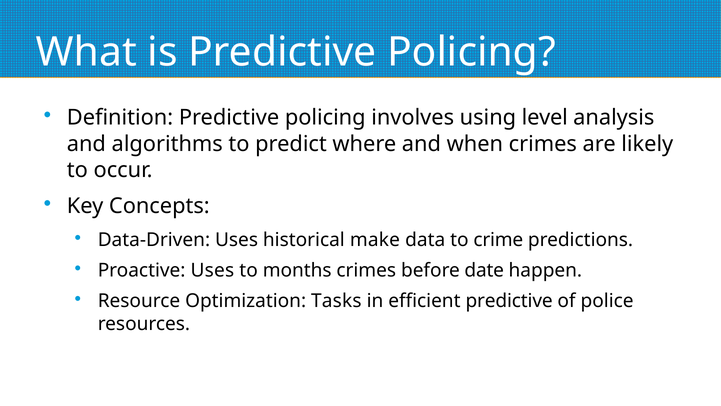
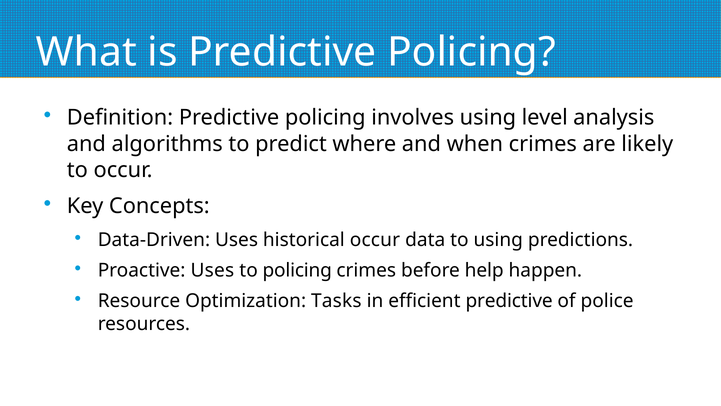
historical make: make -> occur (375, 240)
to crime: crime -> using (498, 240)
to months: months -> policing (297, 270)
date: date -> help (484, 270)
